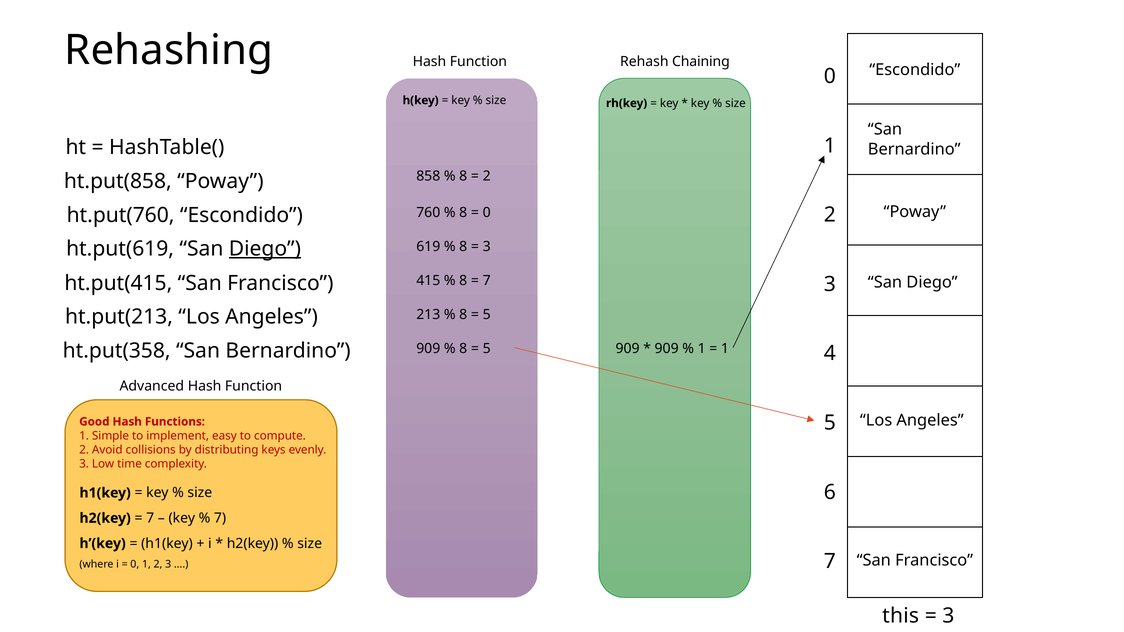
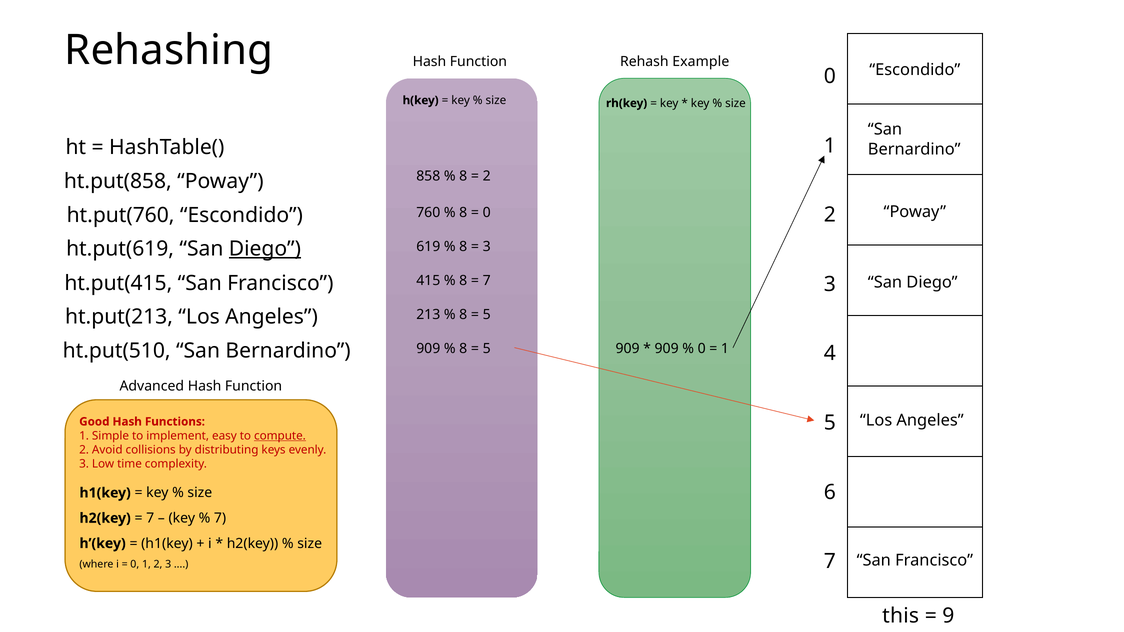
Chaining: Chaining -> Example (701, 62)
1: 1 -> 0 (702, 349)
ht.put(358: ht.put(358 -> ht.put(510 (117, 351)
compute underline: none -> present (280, 436)
3: 3 -> 9 (948, 616)
